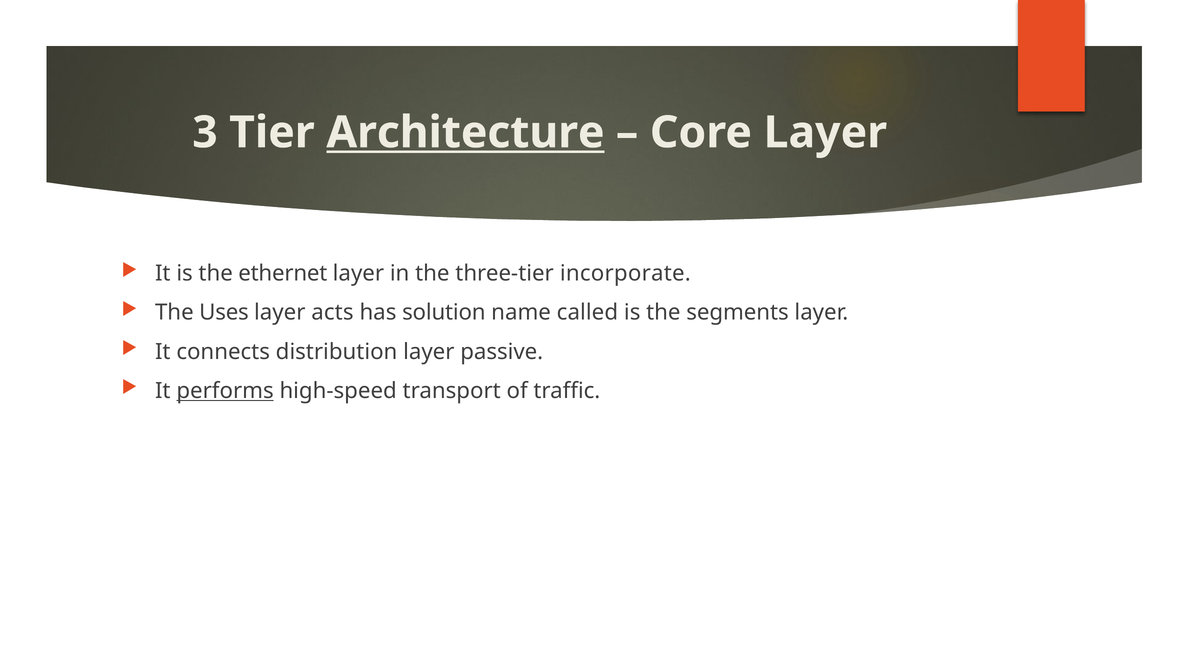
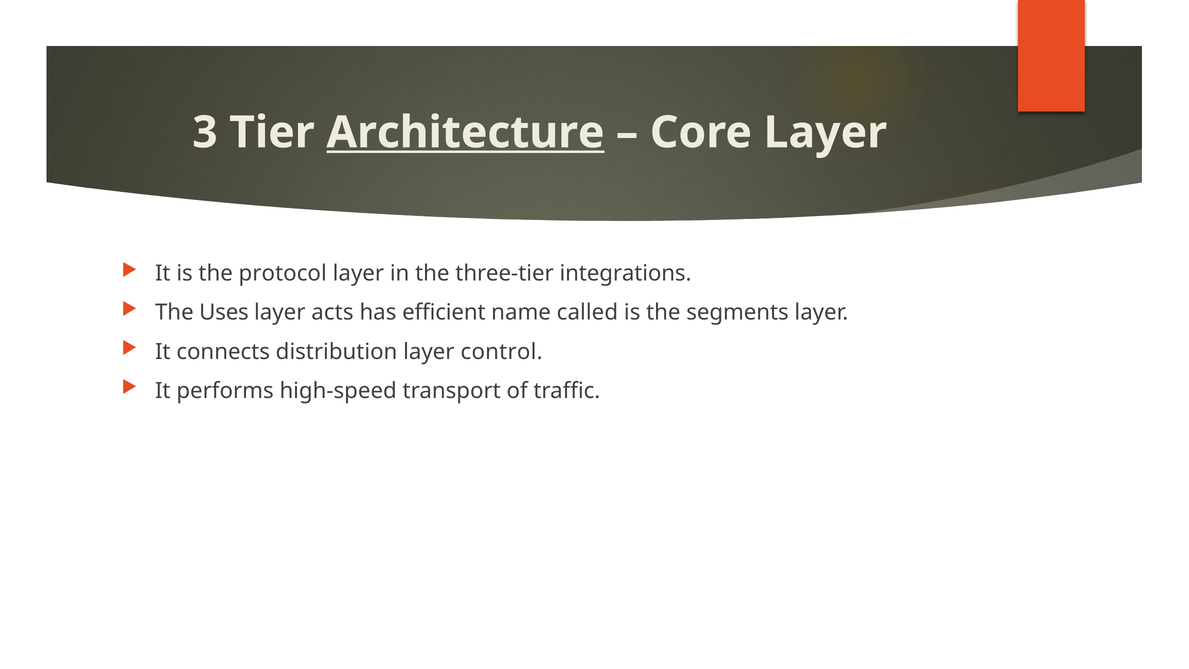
ethernet: ethernet -> protocol (283, 273)
incorporate: incorporate -> integrations (626, 273)
solution: solution -> efficient (444, 312)
passive: passive -> control (502, 352)
performs underline: present -> none (225, 391)
